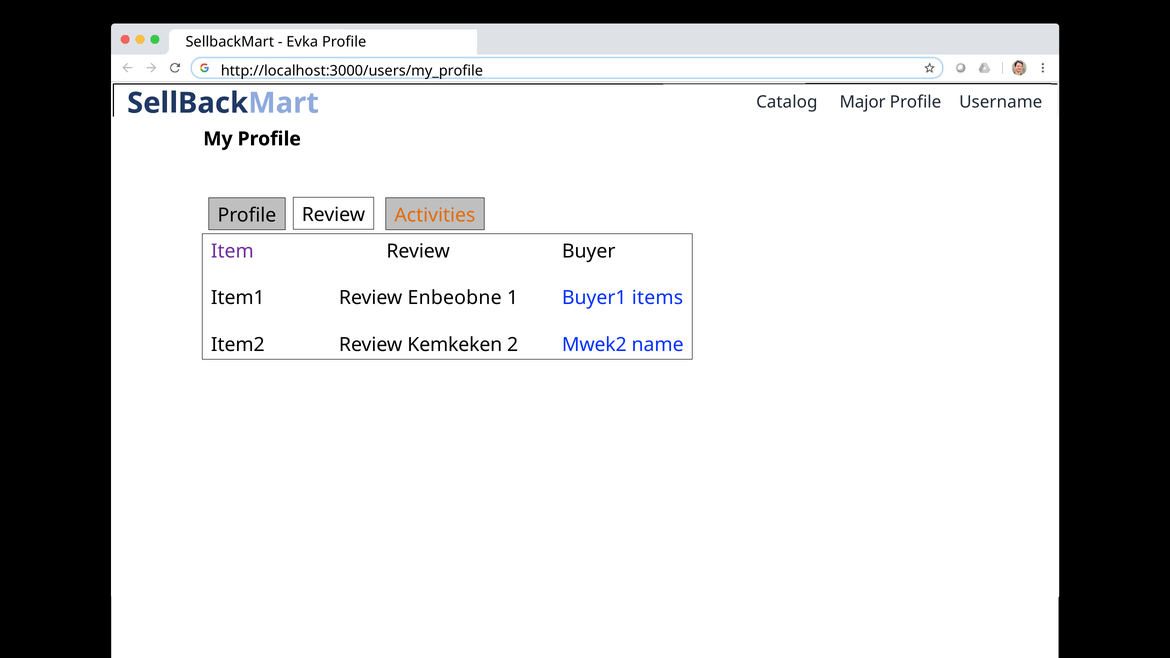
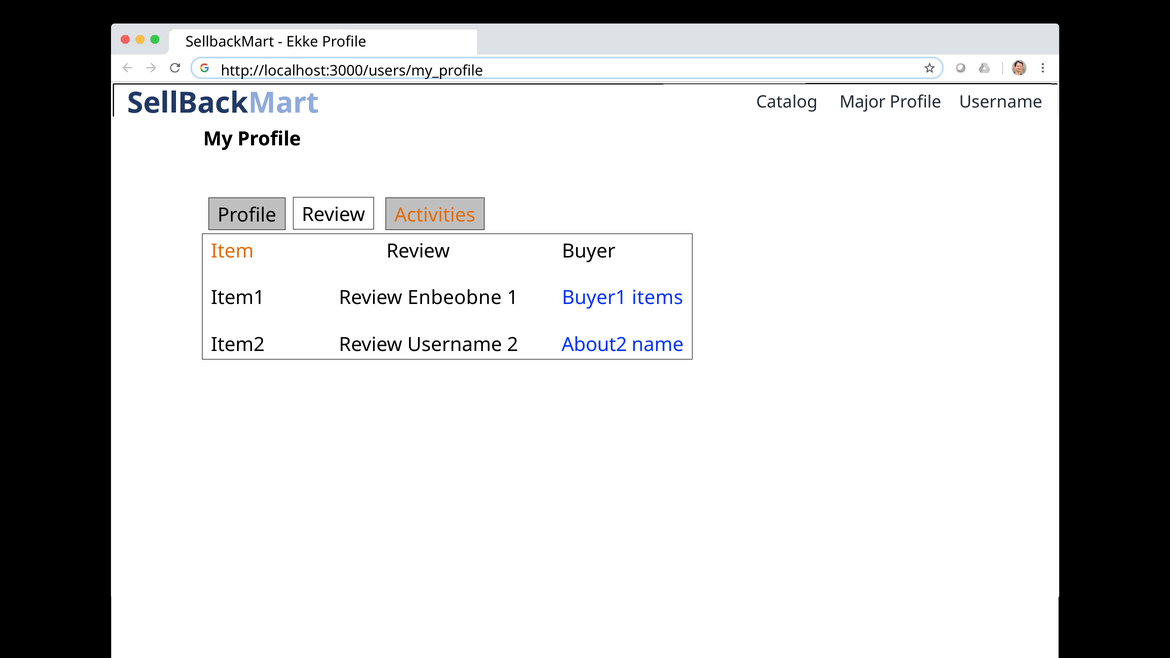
Evka: Evka -> Ekke (302, 42)
Item colour: purple -> orange (232, 251)
Review Kemkeken: Kemkeken -> Username (455, 345)
Mwek2: Mwek2 -> About2 (594, 345)
